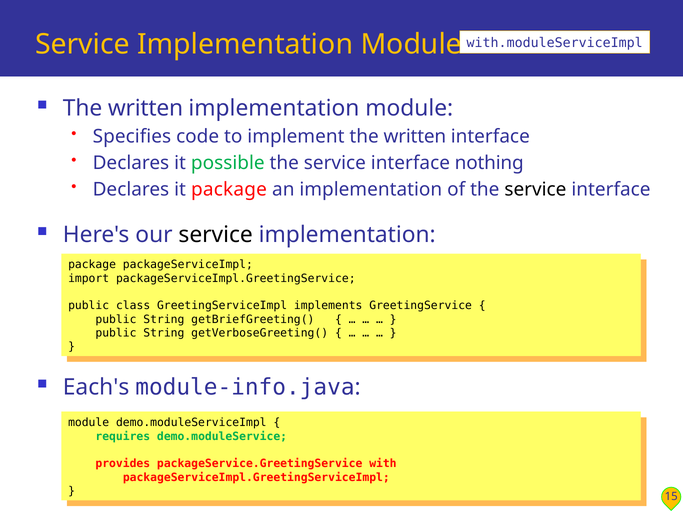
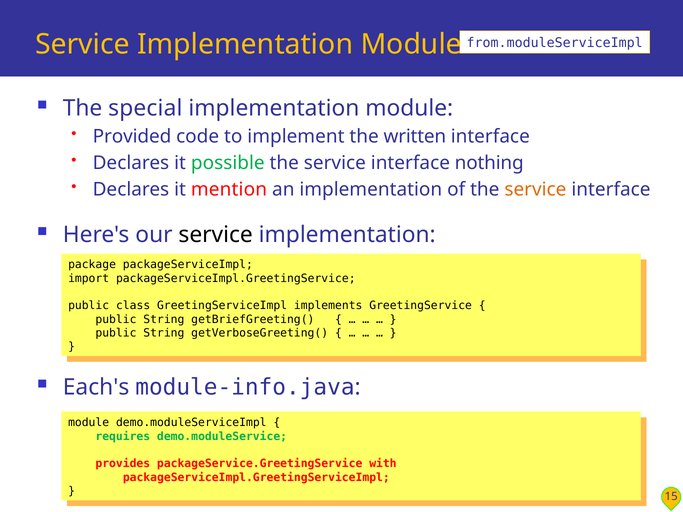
with.moduleServiceImpl: with.moduleServiceImpl -> from.moduleServiceImpl (555, 43)
written: written -> special (145, 108)
Specifies: Specifies -> Provided (132, 137)
it package: package -> mention (229, 190)
service colour: black -> orange (535, 190)
